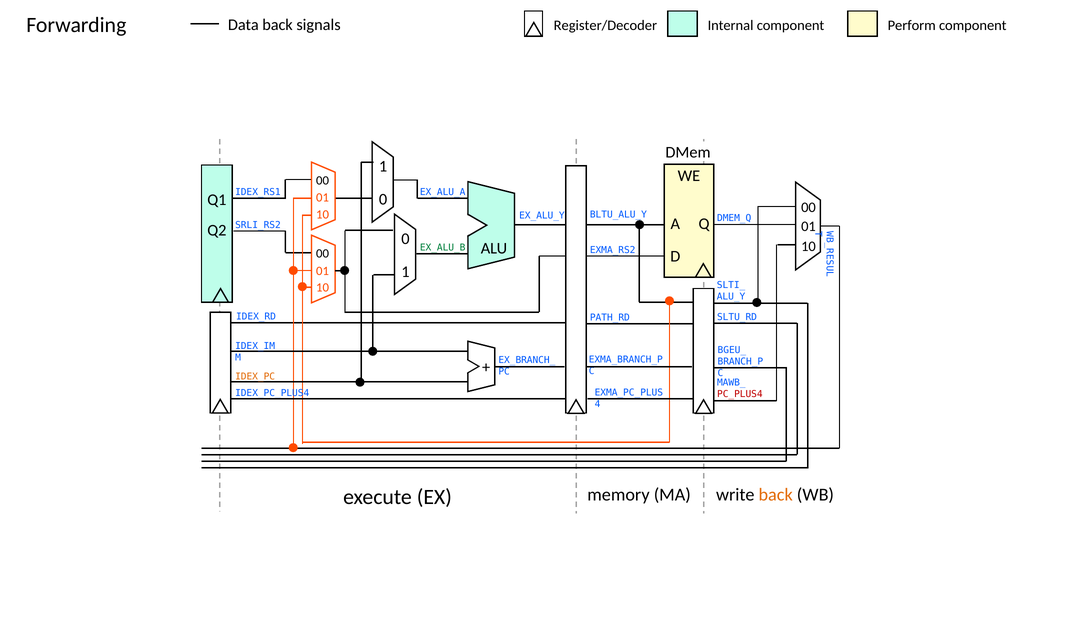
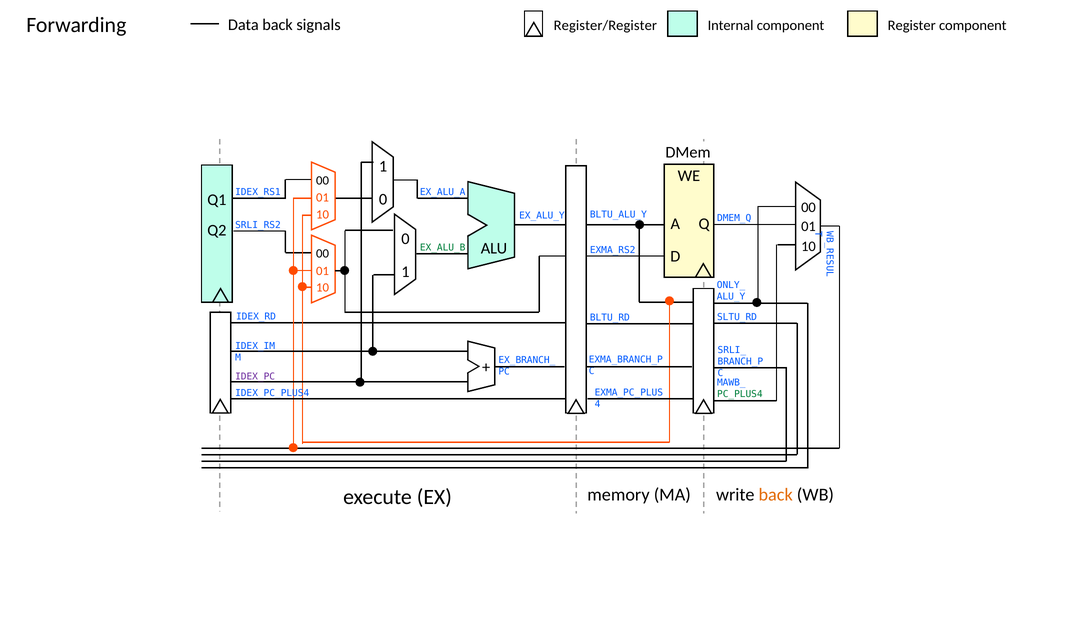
Register/Decoder: Register/Decoder -> Register/Register (605, 26)
Perform: Perform -> Register (912, 26)
SLTI_: SLTI_ -> ONLY_ (731, 285)
PATH_RD: PATH_RD -> BLTU_RD (610, 318)
BGEU_: BGEU_ -> SRLI_ (732, 350)
IDEX_PC colour: orange -> purple (255, 377)
PC_PLUS4 colour: red -> green (740, 395)
